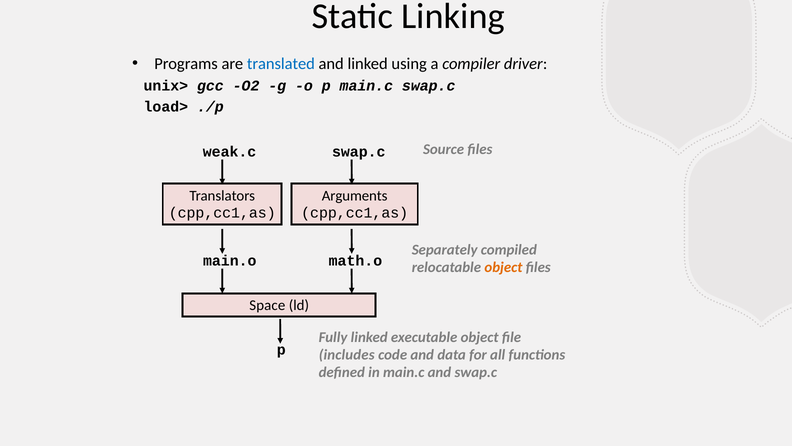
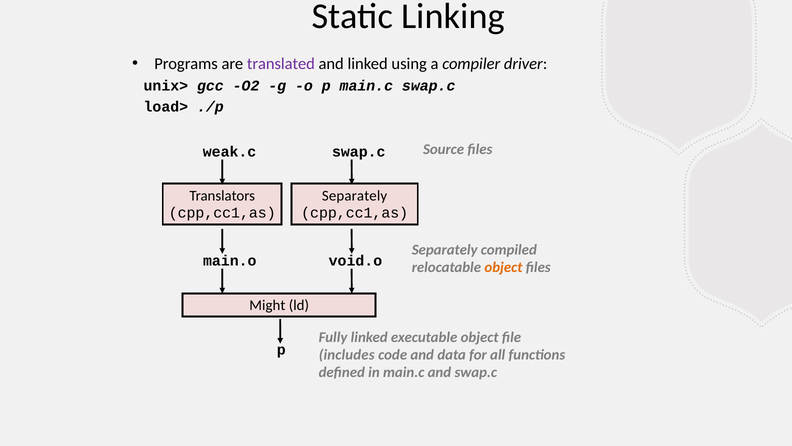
translated colour: blue -> purple (281, 64)
Arguments: Arguments -> Separately (355, 195)
math.o: math.o -> void.o (355, 261)
Space: Space -> Might (267, 305)
